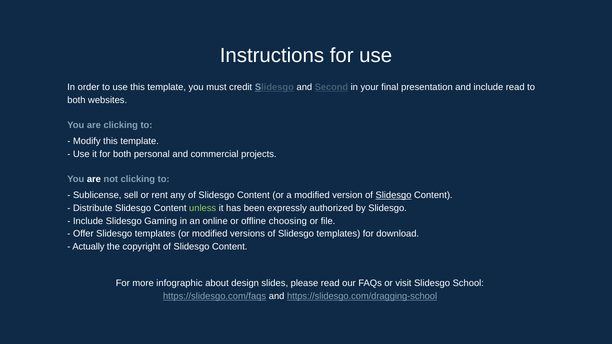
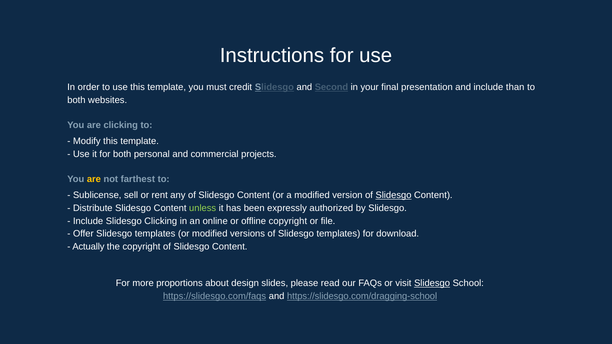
include read: read -> than (515, 87)
are colour: white -> yellow (94, 179)
not clicking: clicking -> farthest (138, 179)
Slidesgo Gaming: Gaming -> Clicking (161, 221)
offline choosing: choosing -> copyright (288, 221)
infographic: infographic -> proportions (179, 284)
Slidesgo underline: none -> present (432, 284)
